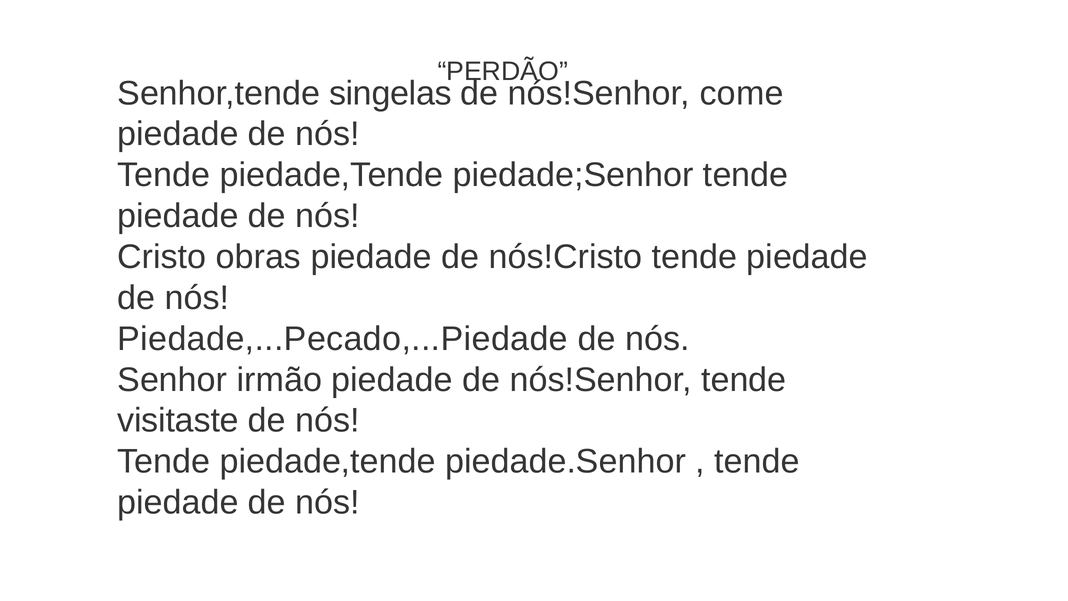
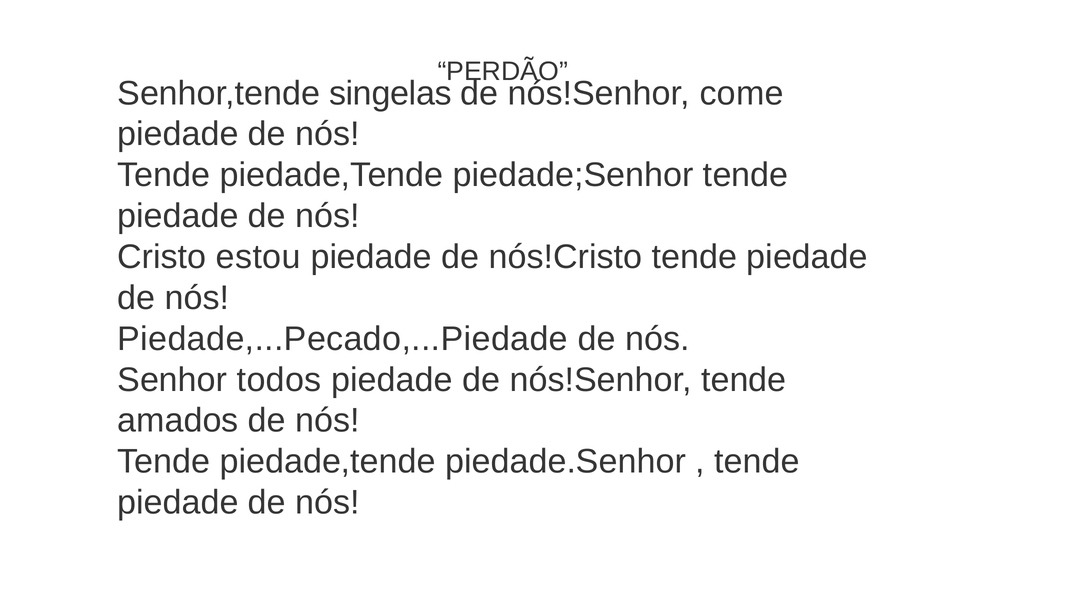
obras: obras -> estou (258, 257)
irmão: irmão -> todos (279, 380)
visitaste: visitaste -> amados (178, 421)
